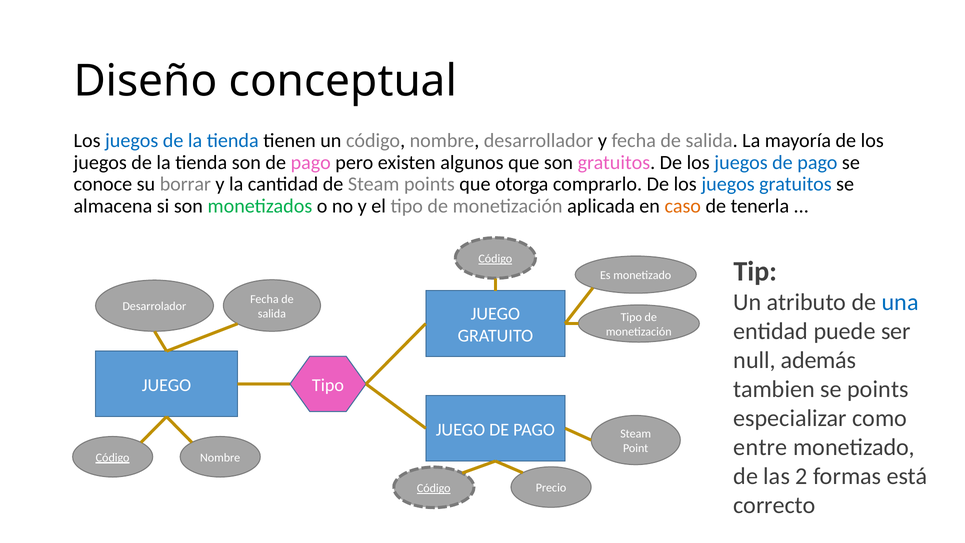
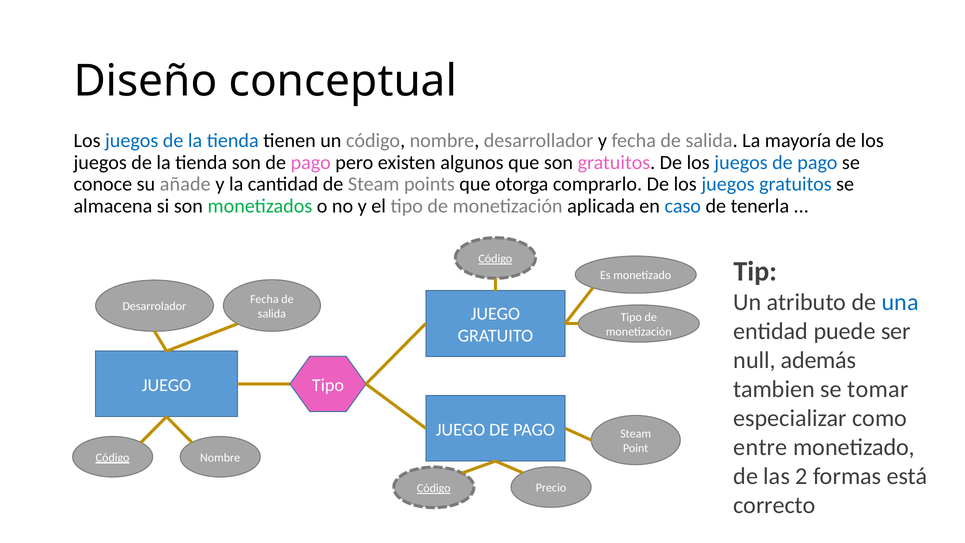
borrar: borrar -> añade (185, 184)
caso colour: orange -> blue (683, 206)
se points: points -> tomar (878, 389)
